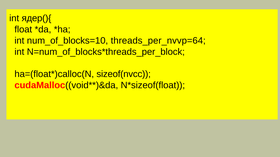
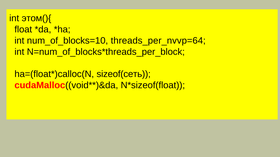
ядер(){: ядер(){ -> этом(){ (37, 18)
sizeof(nvcc: sizeof(nvcc -> sizeof(сеть (124, 74)
